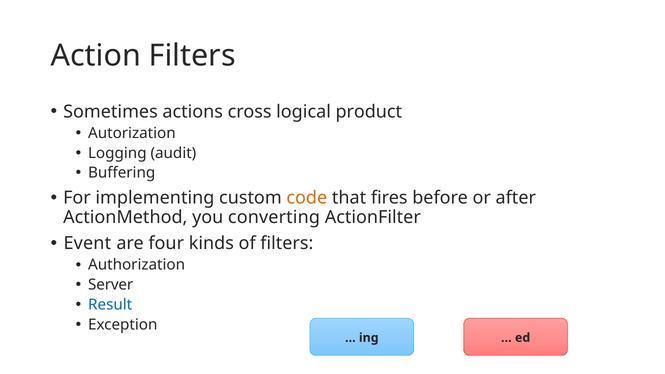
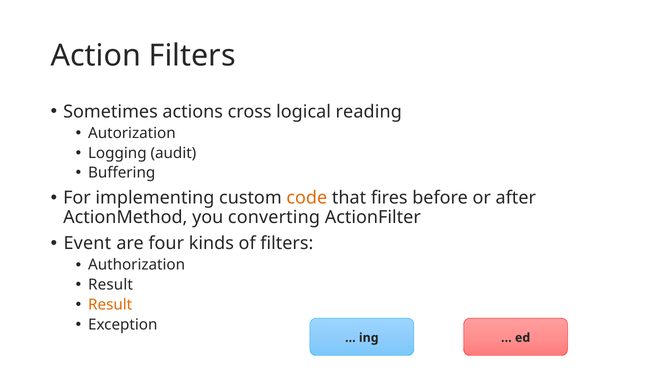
product: product -> reading (369, 112)
Server: Server -> Result (111, 285)
Result colour: blue -> orange (110, 305)
